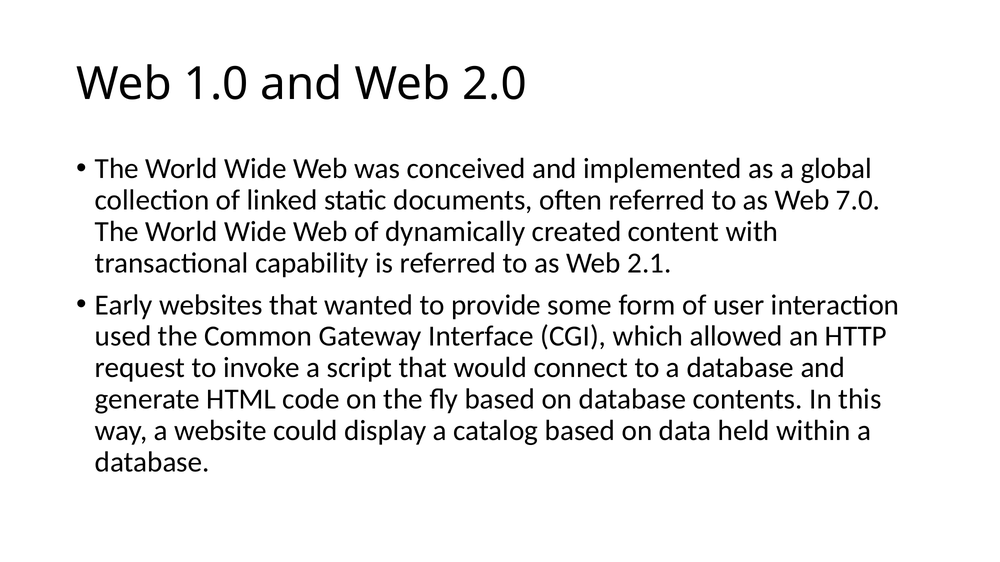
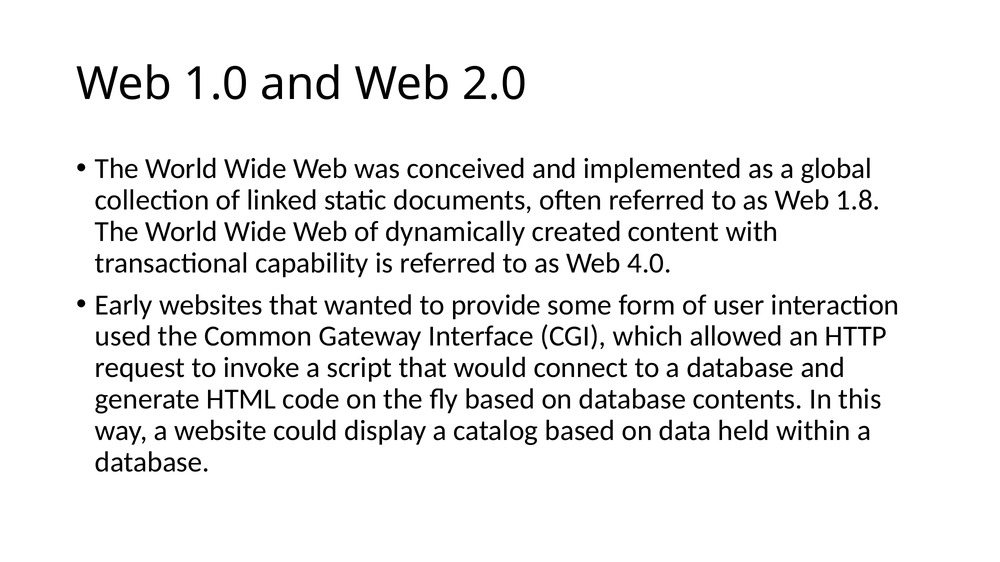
7.0: 7.0 -> 1.8 (858, 200)
2.1: 2.1 -> 4.0 (649, 263)
